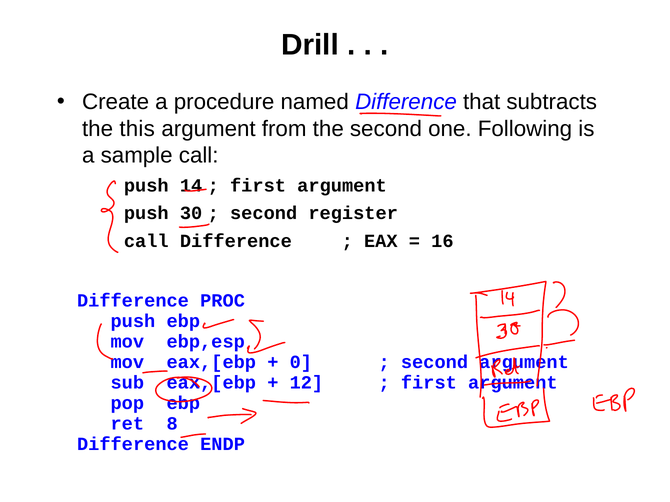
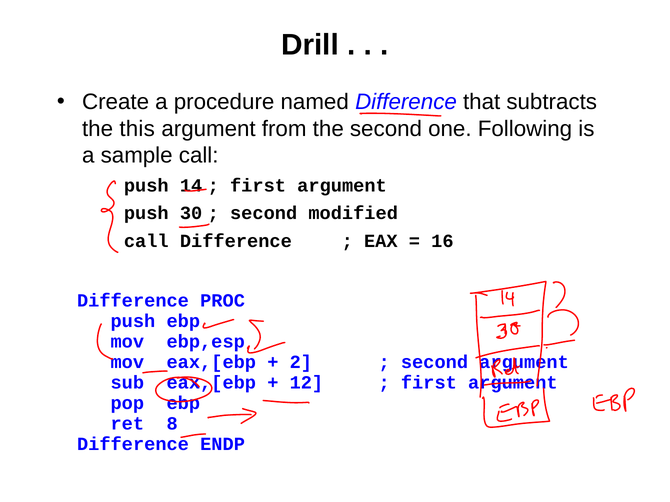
register: register -> modified (353, 214)
0: 0 -> 2 (301, 362)
